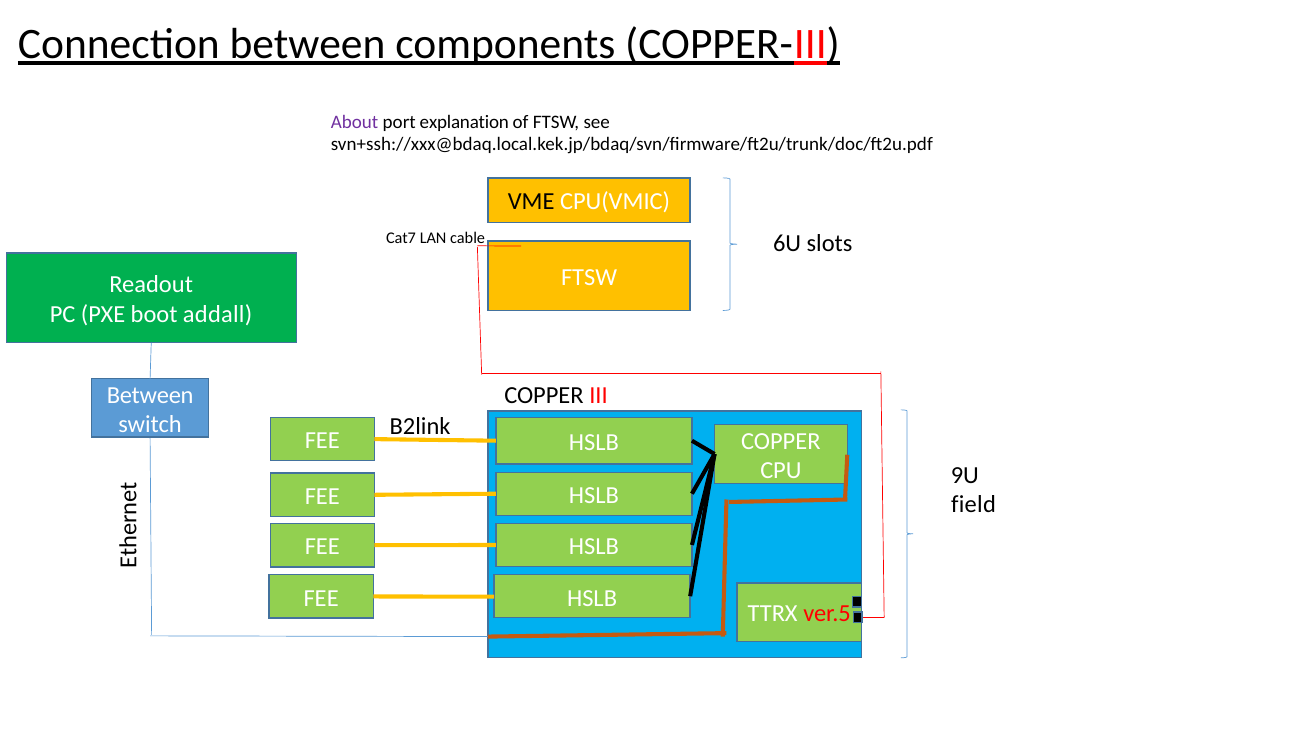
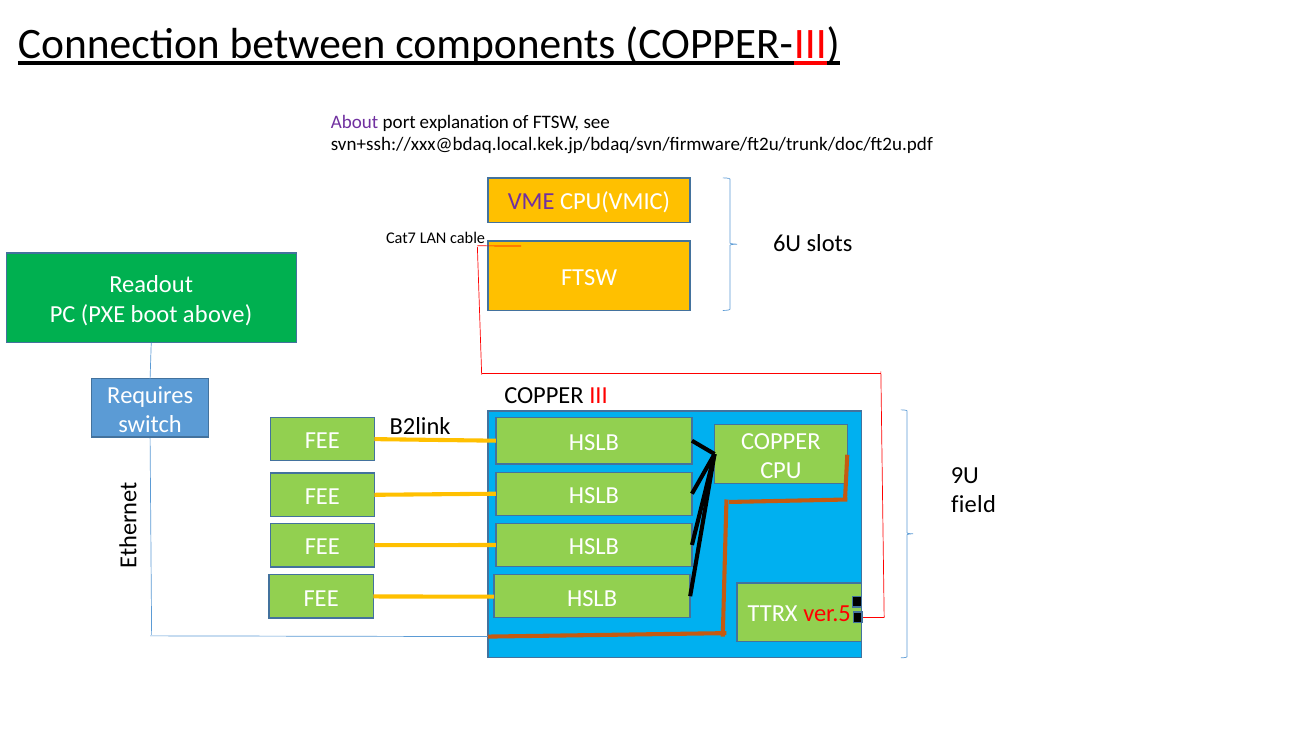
VME colour: black -> purple (531, 202)
addall: addall -> above (218, 314)
Between: Between -> Requires (150, 395)
